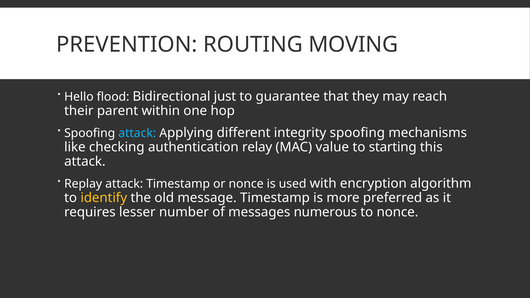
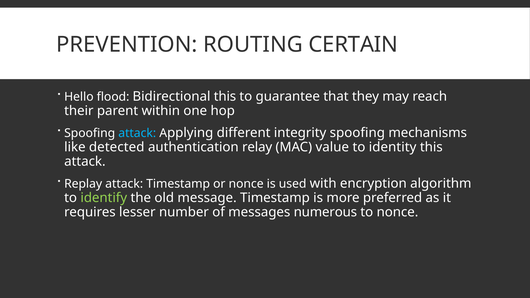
MOVING: MOVING -> CERTAIN (353, 45)
Bidirectional just: just -> this (225, 97)
checking: checking -> detected (117, 147)
starting: starting -> identity (393, 147)
identify colour: yellow -> light green (104, 198)
